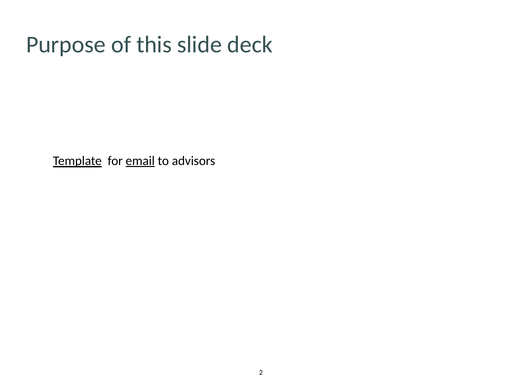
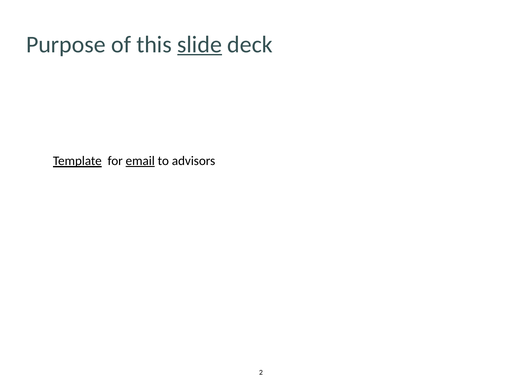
slide underline: none -> present (200, 44)
